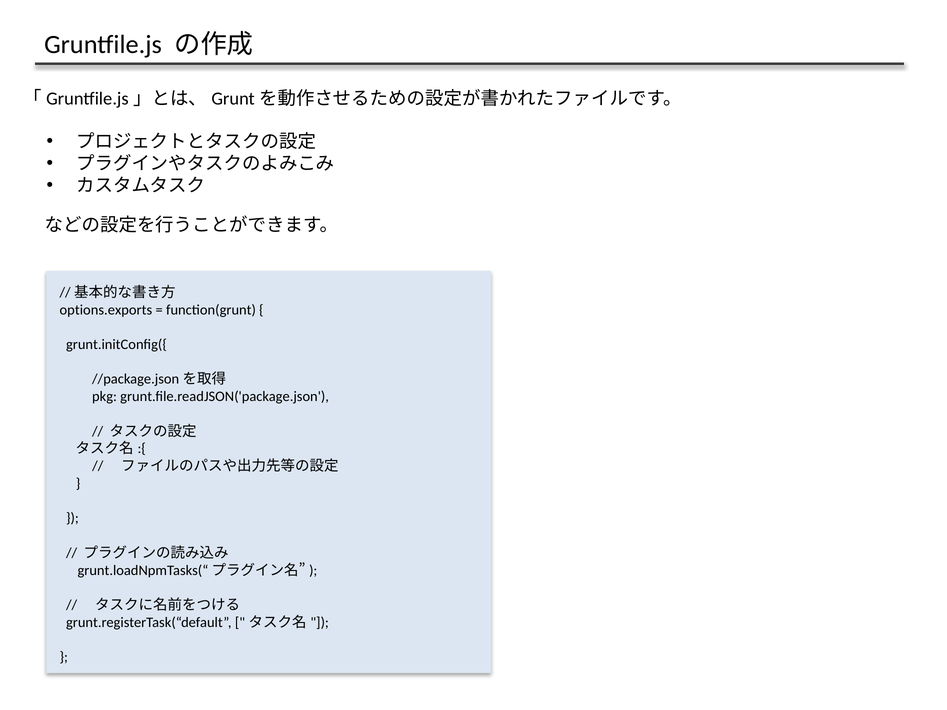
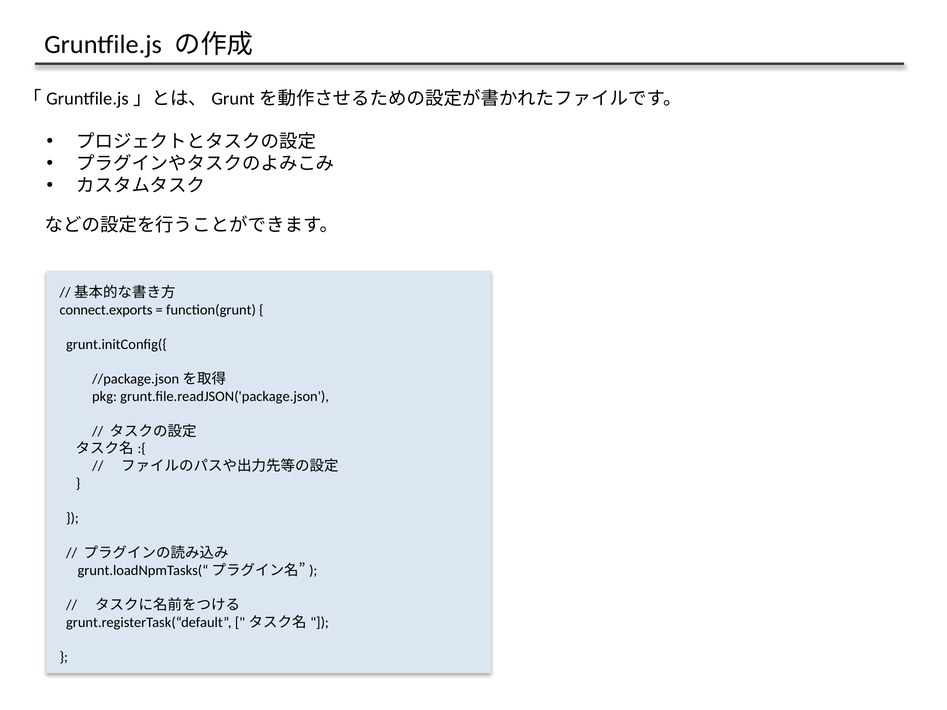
options.exports: options.exports -> connect.exports (106, 310)
